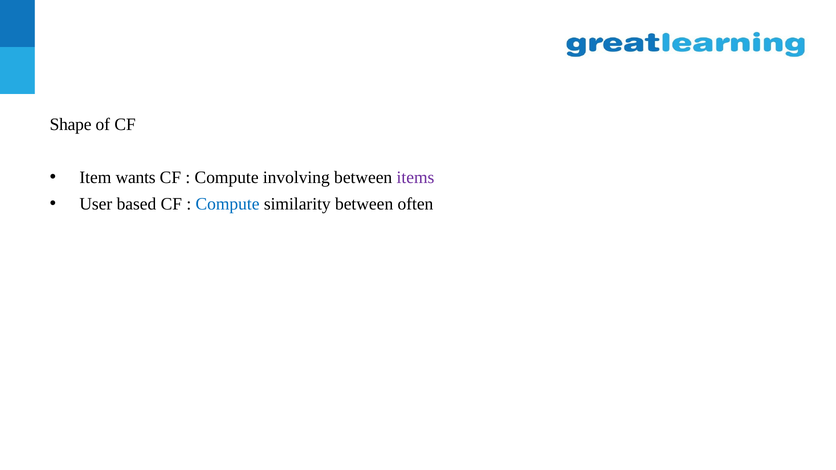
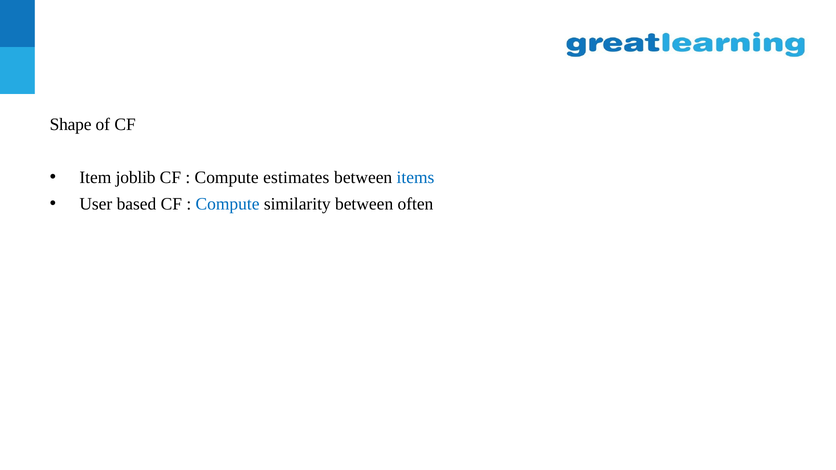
wants: wants -> joblib (136, 178)
involving: involving -> estimates (296, 178)
items colour: purple -> blue (415, 178)
